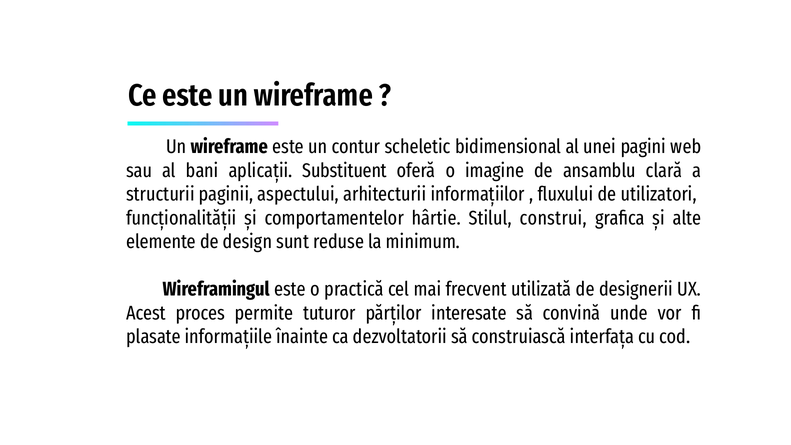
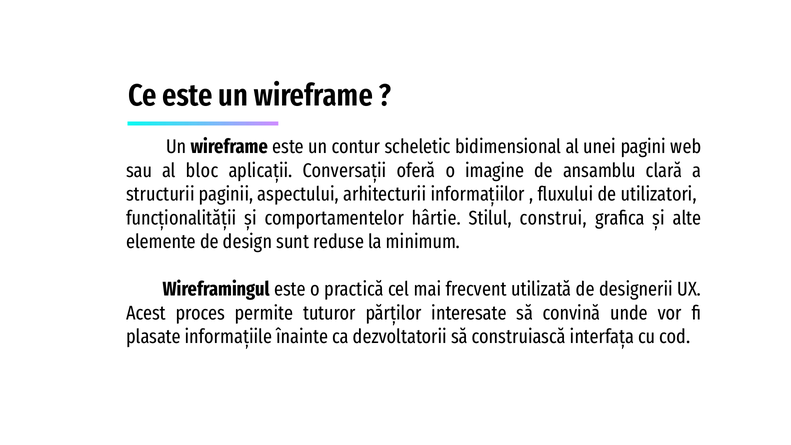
bani: bani -> bloc (202, 171)
Substituent: Substituent -> Conversații (345, 171)
